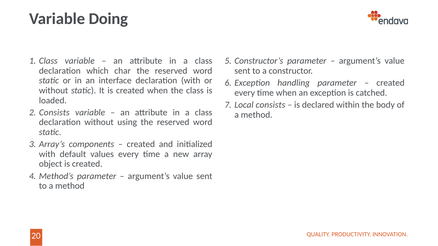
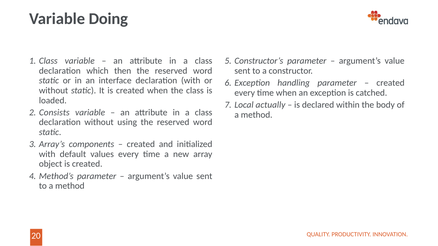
char: char -> then (123, 71)
Local consists: consists -> actually (271, 105)
